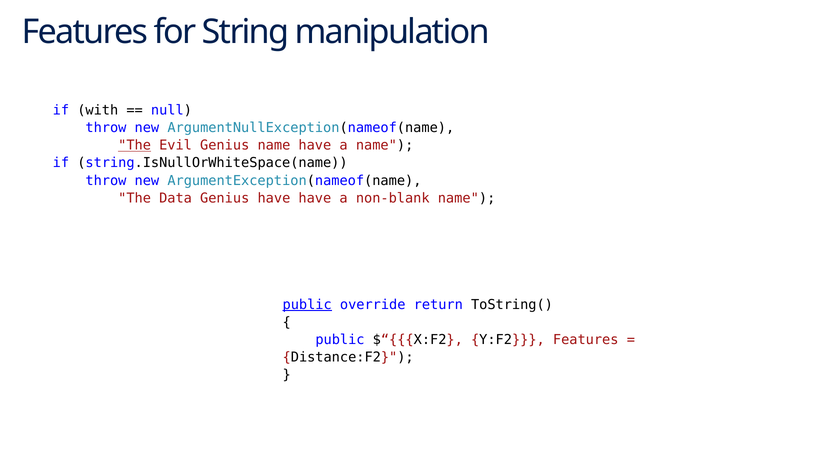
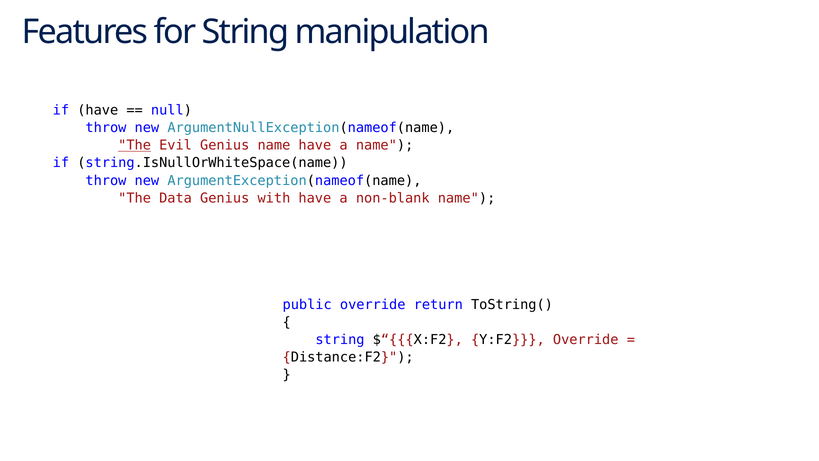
if with: with -> have (98, 110)
Genius have: have -> with (274, 198)
public underline: present -> none (307, 304)
public: public -> string (340, 339)
Y:F2 Features: Features -> Override (586, 339)
